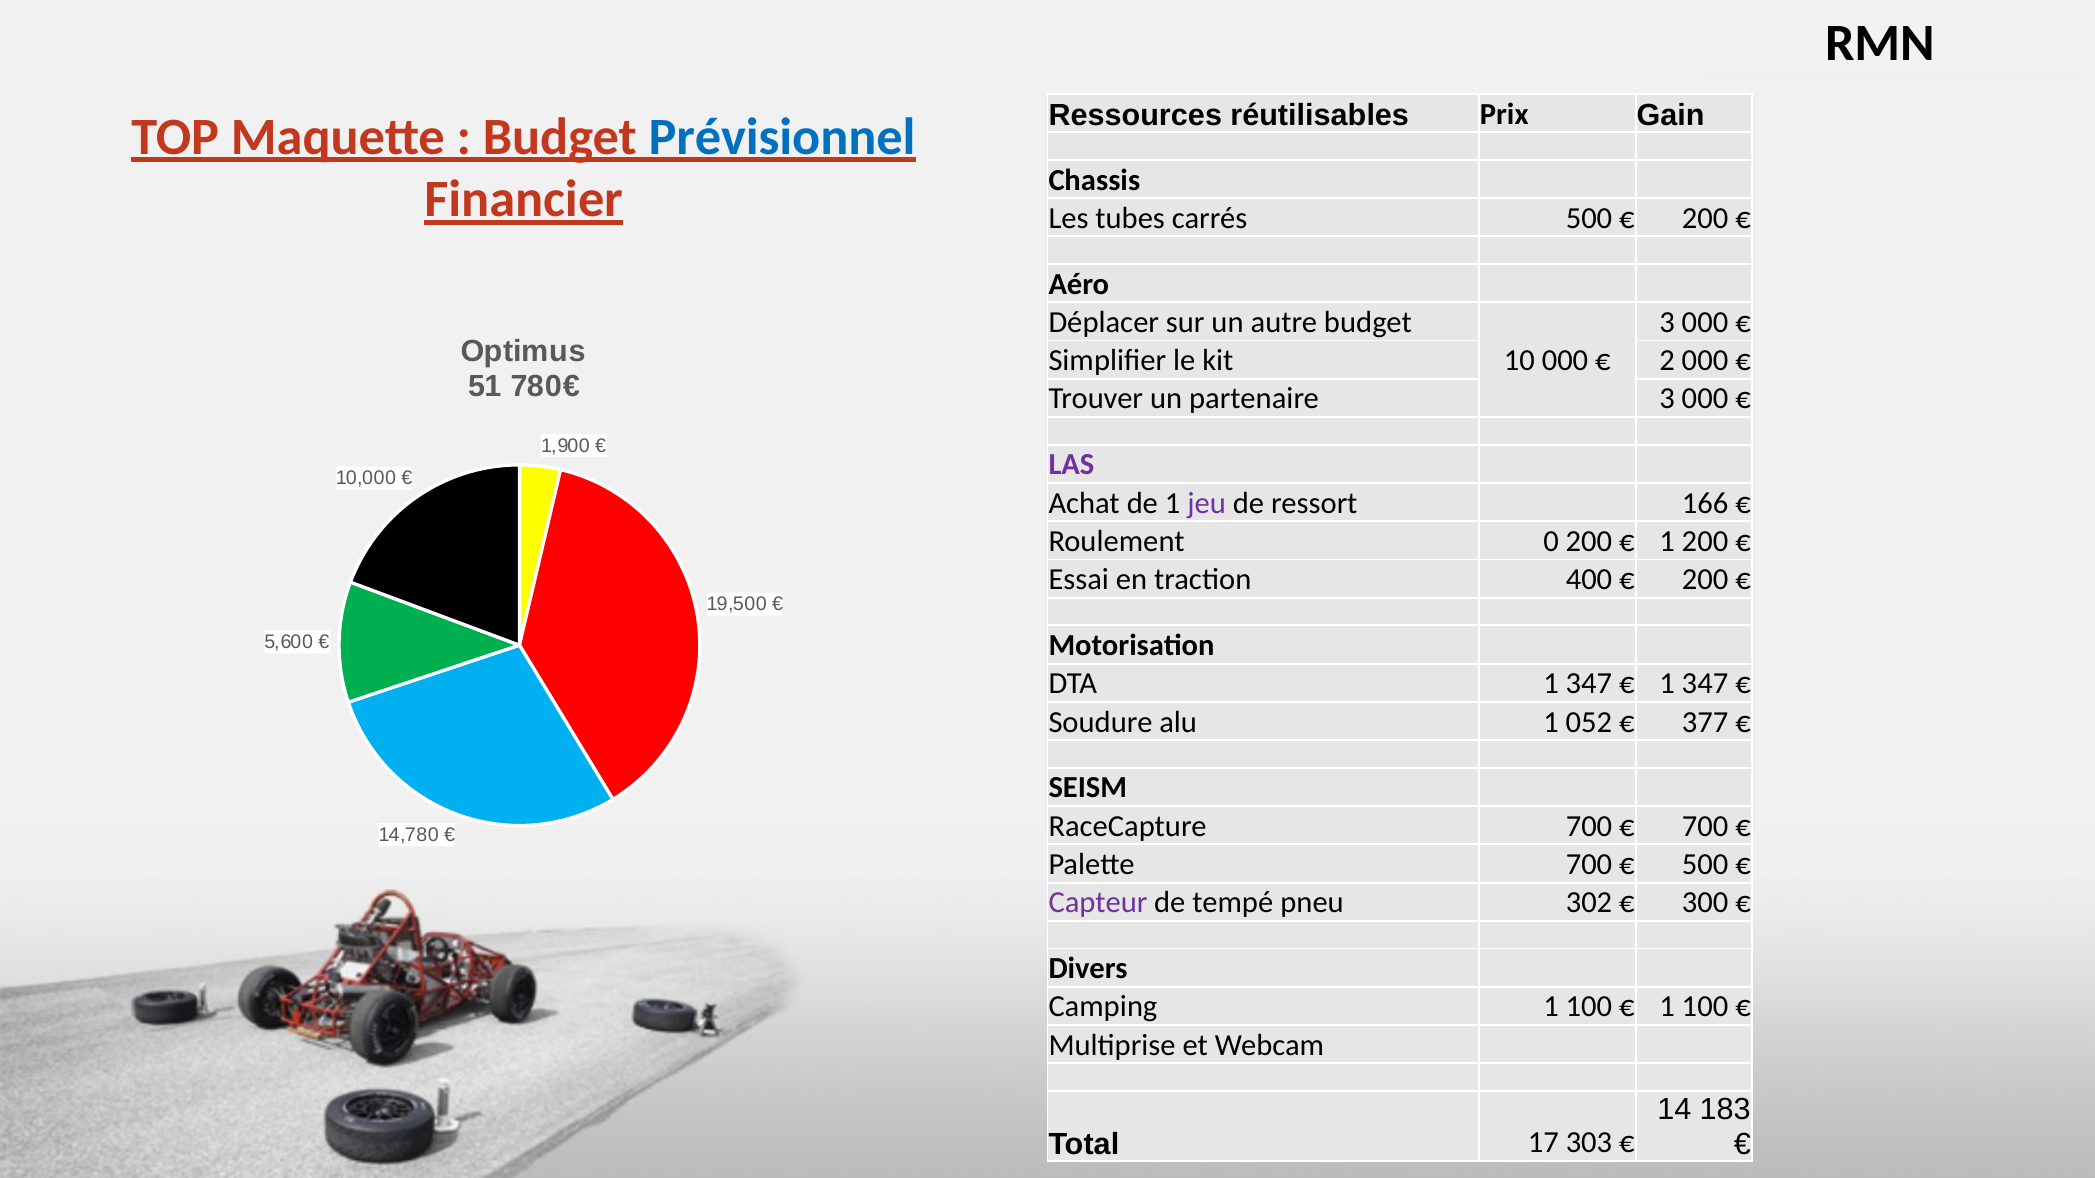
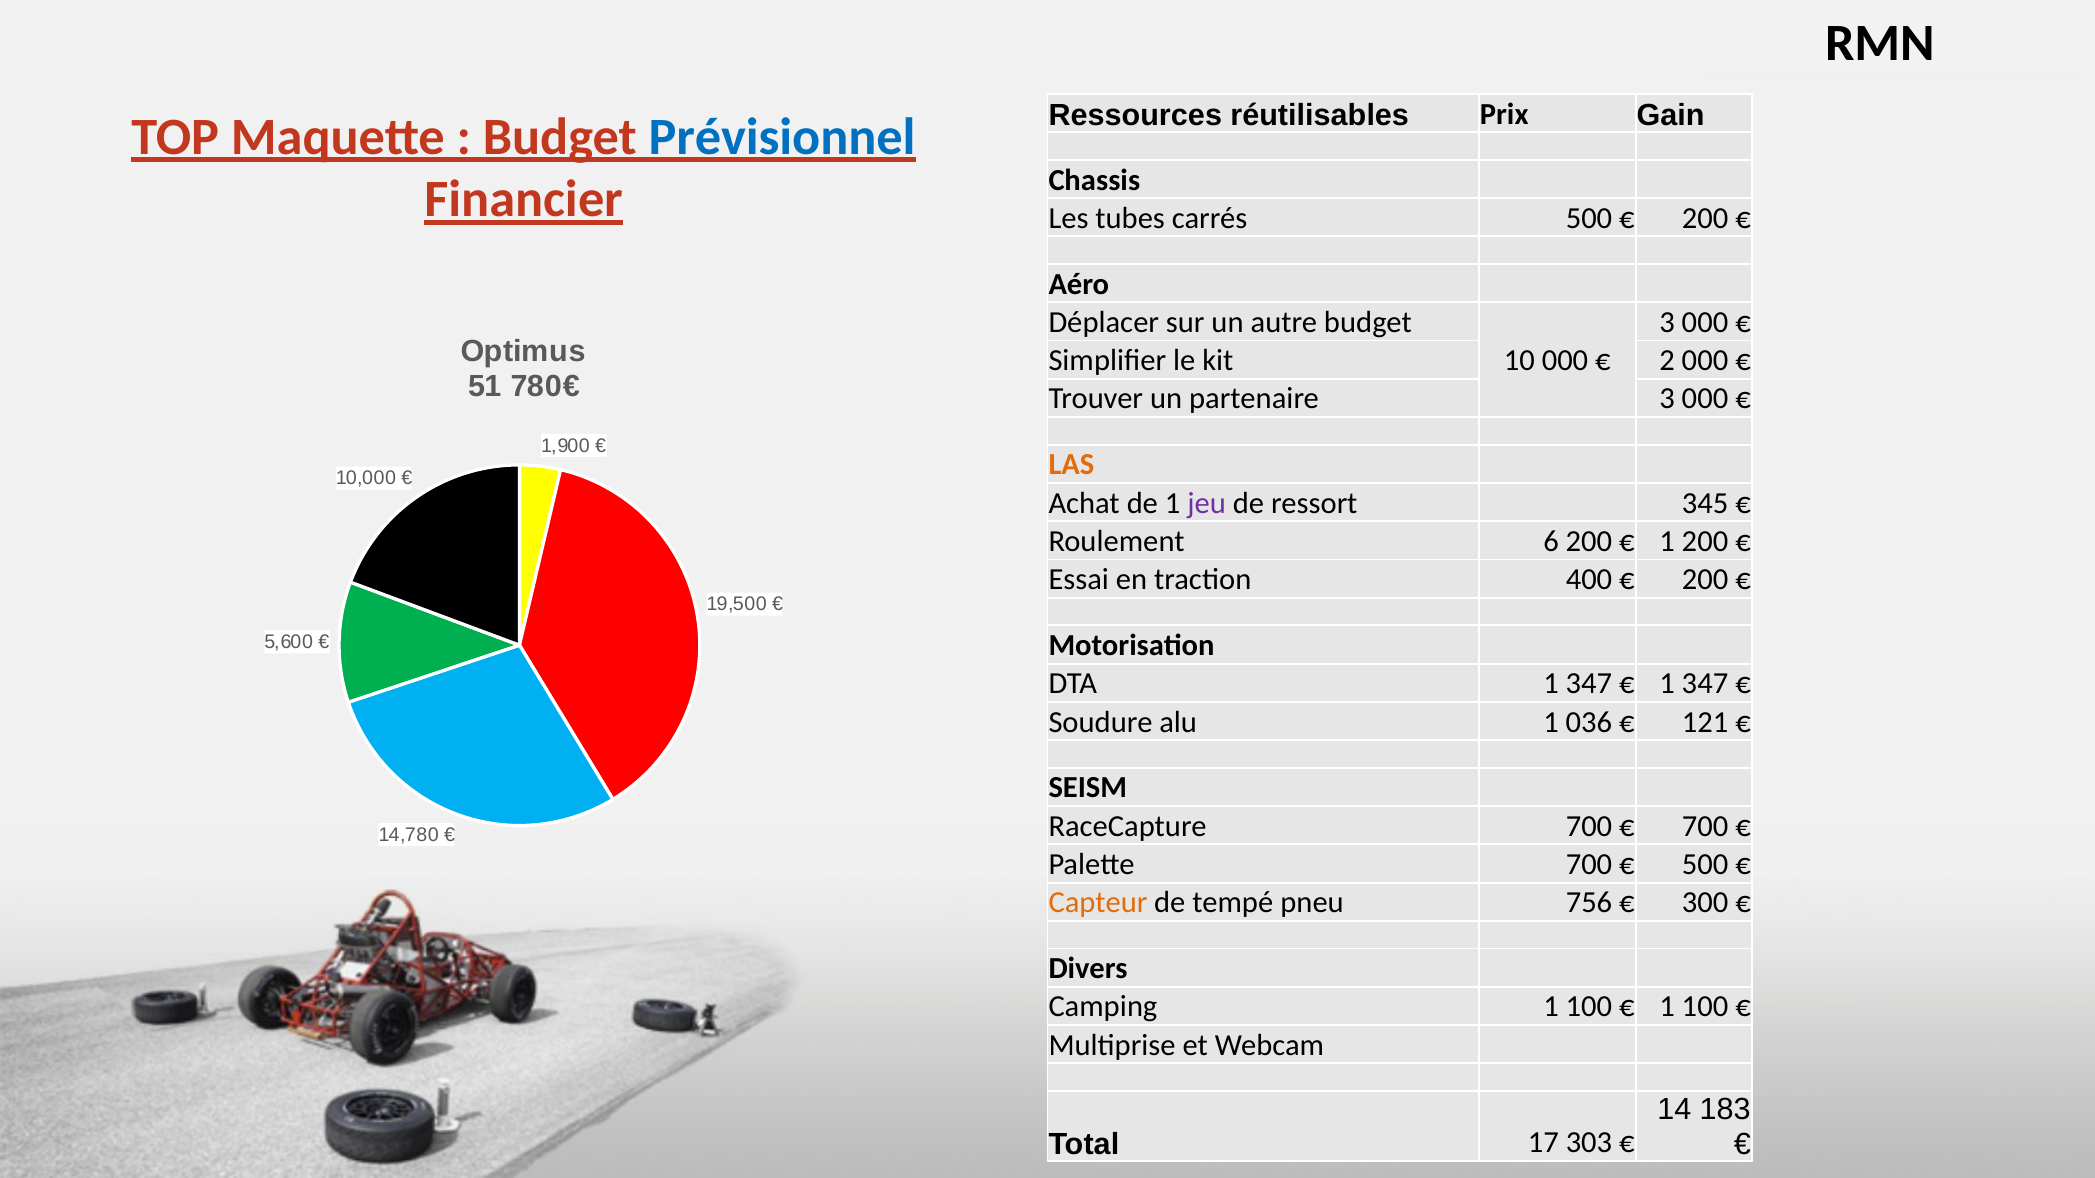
LAS colour: purple -> orange (1071, 465)
166: 166 -> 345 (1705, 503)
0: 0 -> 6 (1551, 542)
052: 052 -> 036 (1589, 722)
377: 377 -> 121 (1705, 722)
Capteur colour: purple -> orange (1098, 903)
302: 302 -> 756 (1589, 903)
